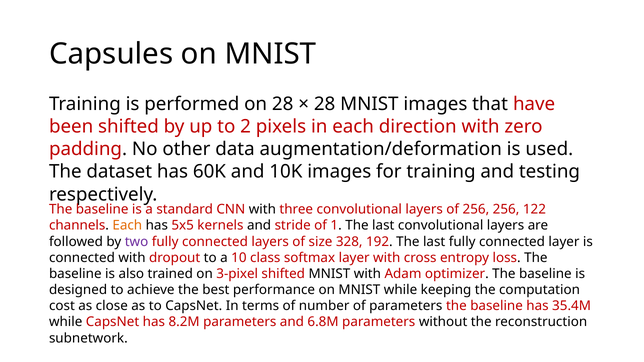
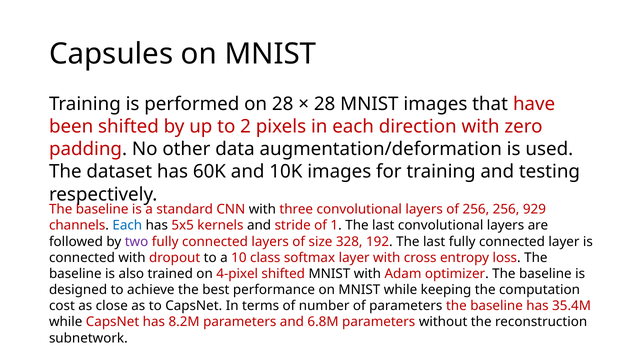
122: 122 -> 929 (534, 210)
Each colour: orange -> blue (127, 226)
3-pixel: 3-pixel -> 4-pixel (237, 274)
